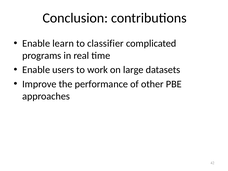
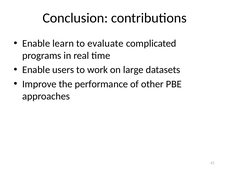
classifier: classifier -> evaluate (105, 43)
